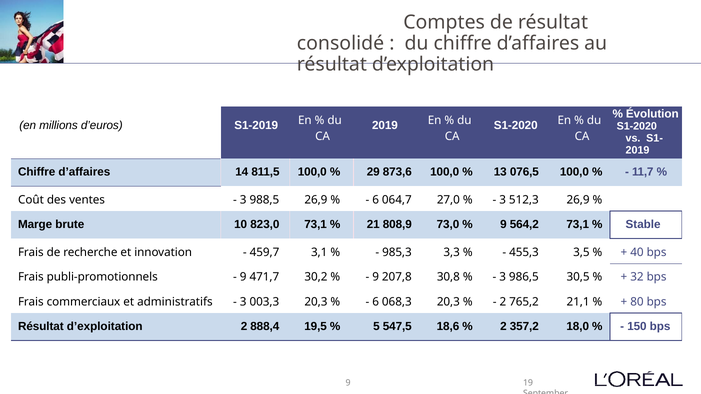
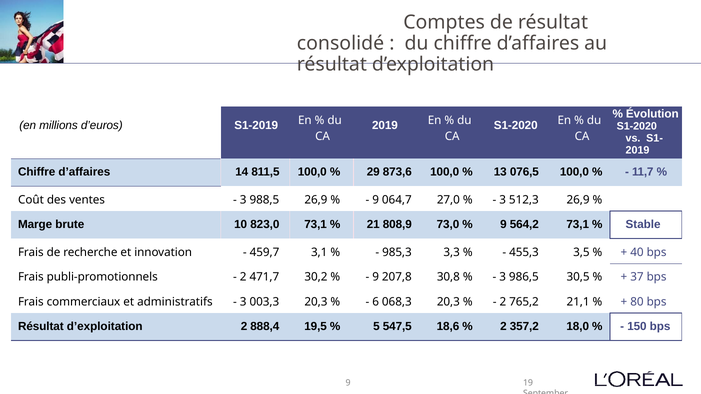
6: 6 -> 9 (376, 200)
9: 9 -> 2 (243, 277)
32: 32 -> 37 (637, 277)
